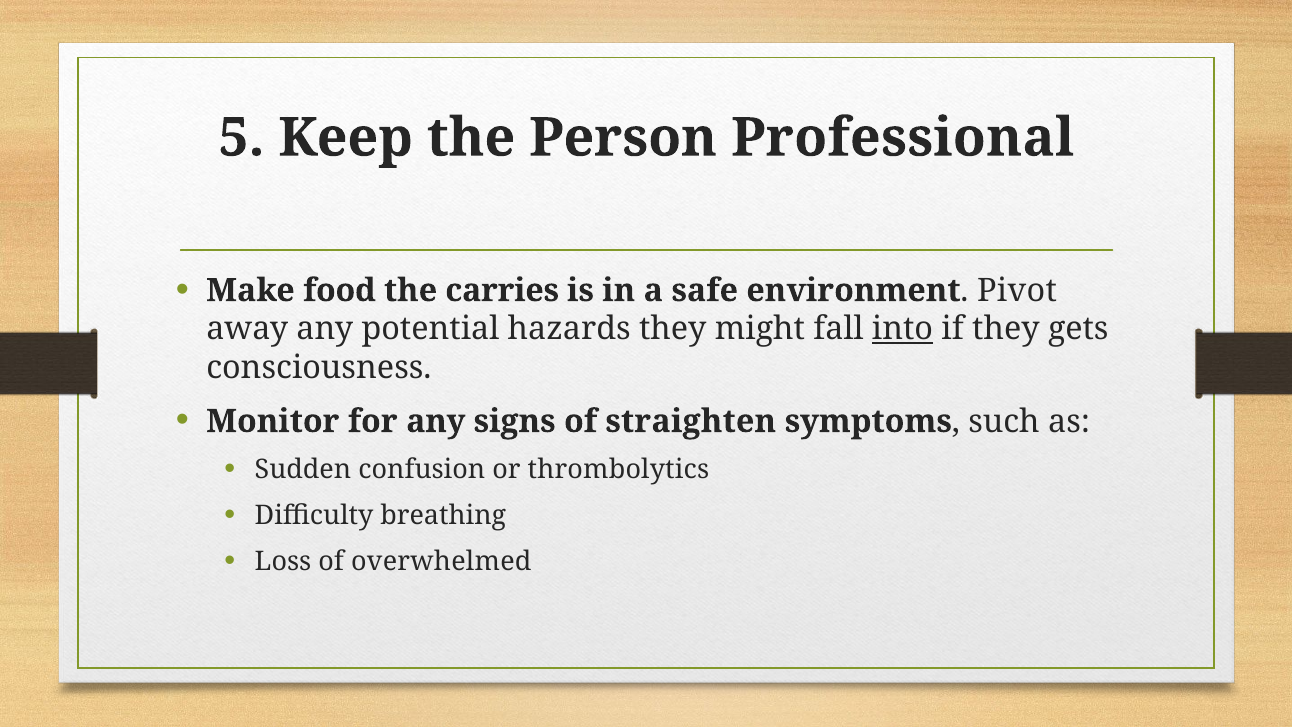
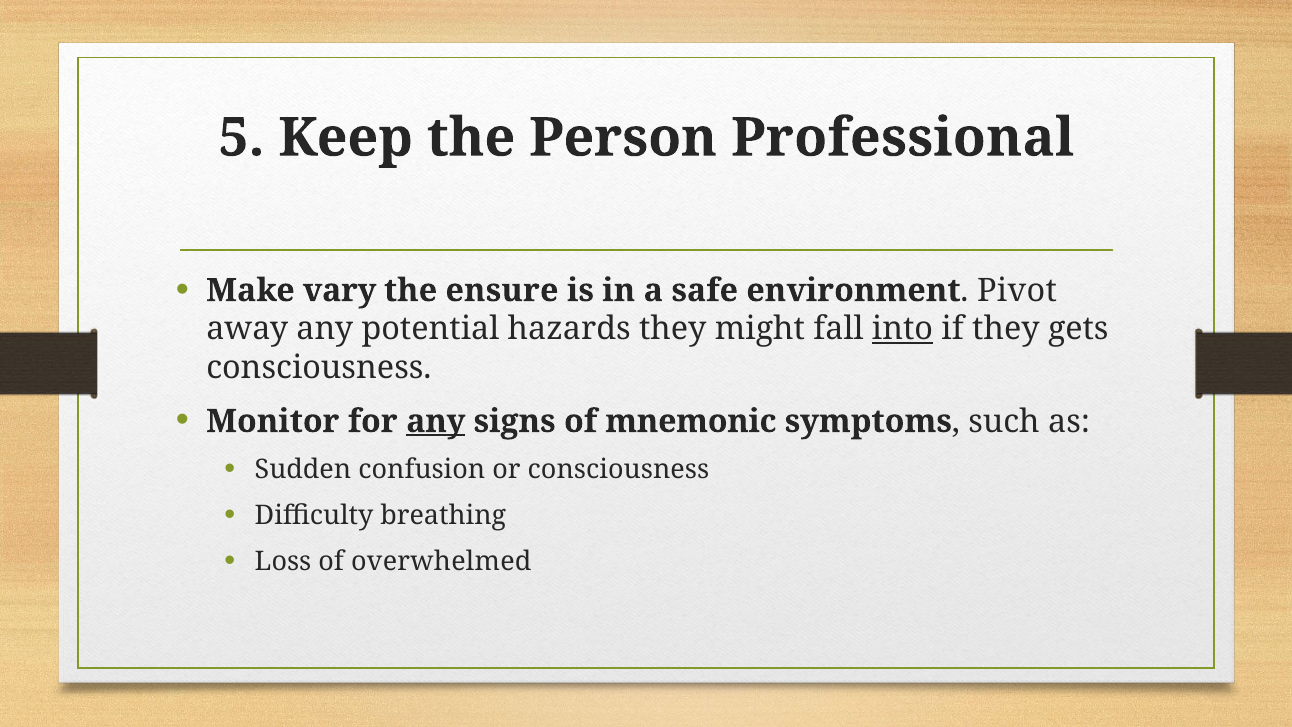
food: food -> vary (340, 290)
carries: carries -> ensure (502, 290)
any underline: none -> present (436, 421)
straighten: straighten -> mnemonic (691, 421)
or thrombolytics: thrombolytics -> consciousness (618, 470)
